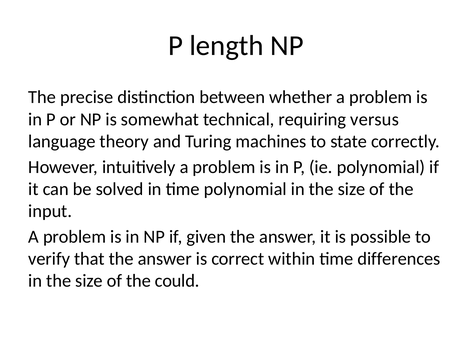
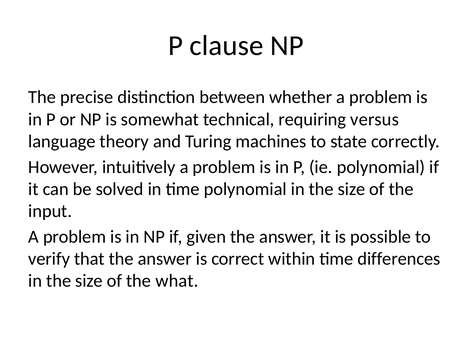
length: length -> clause (226, 46)
could: could -> what (177, 281)
